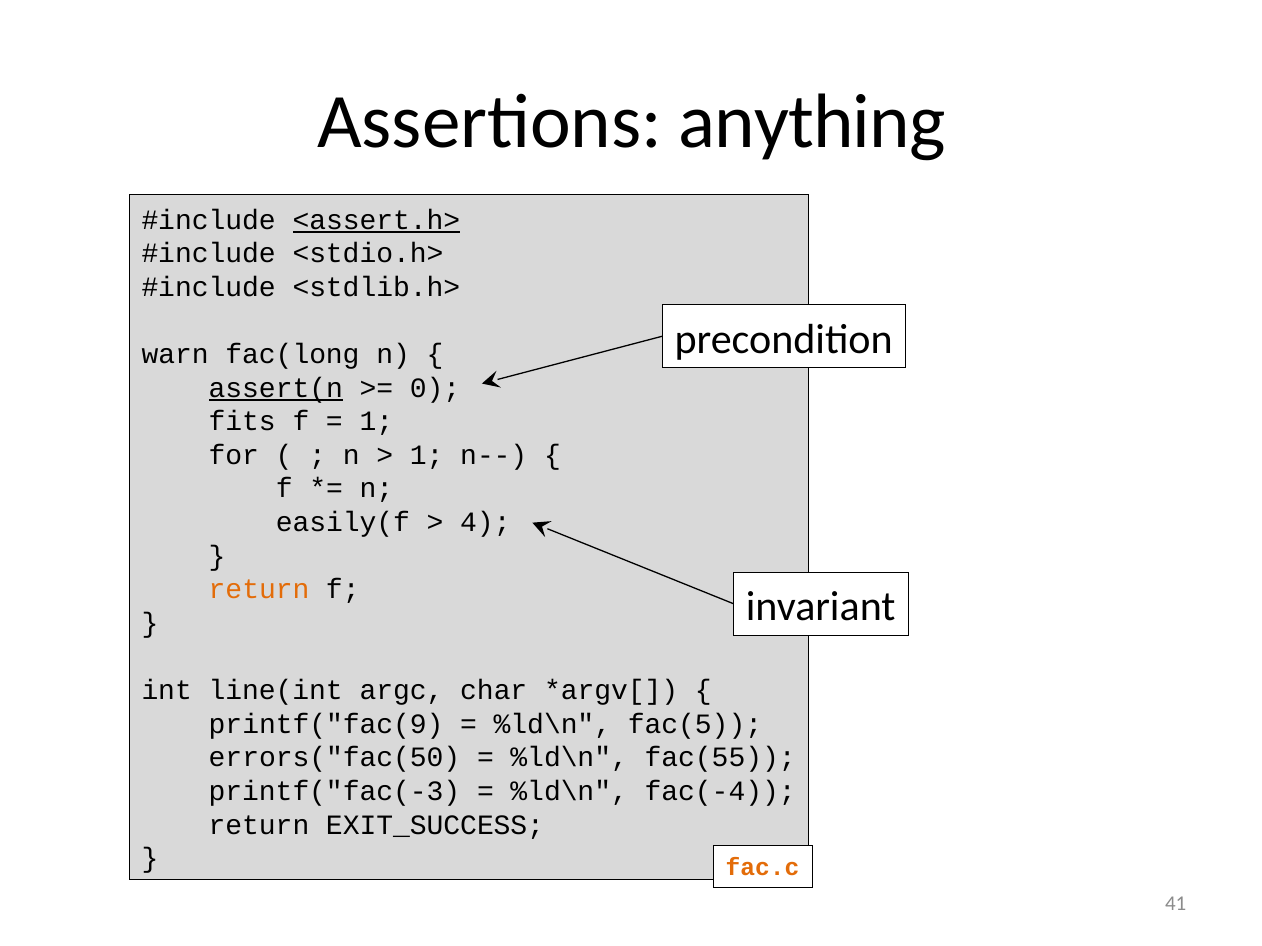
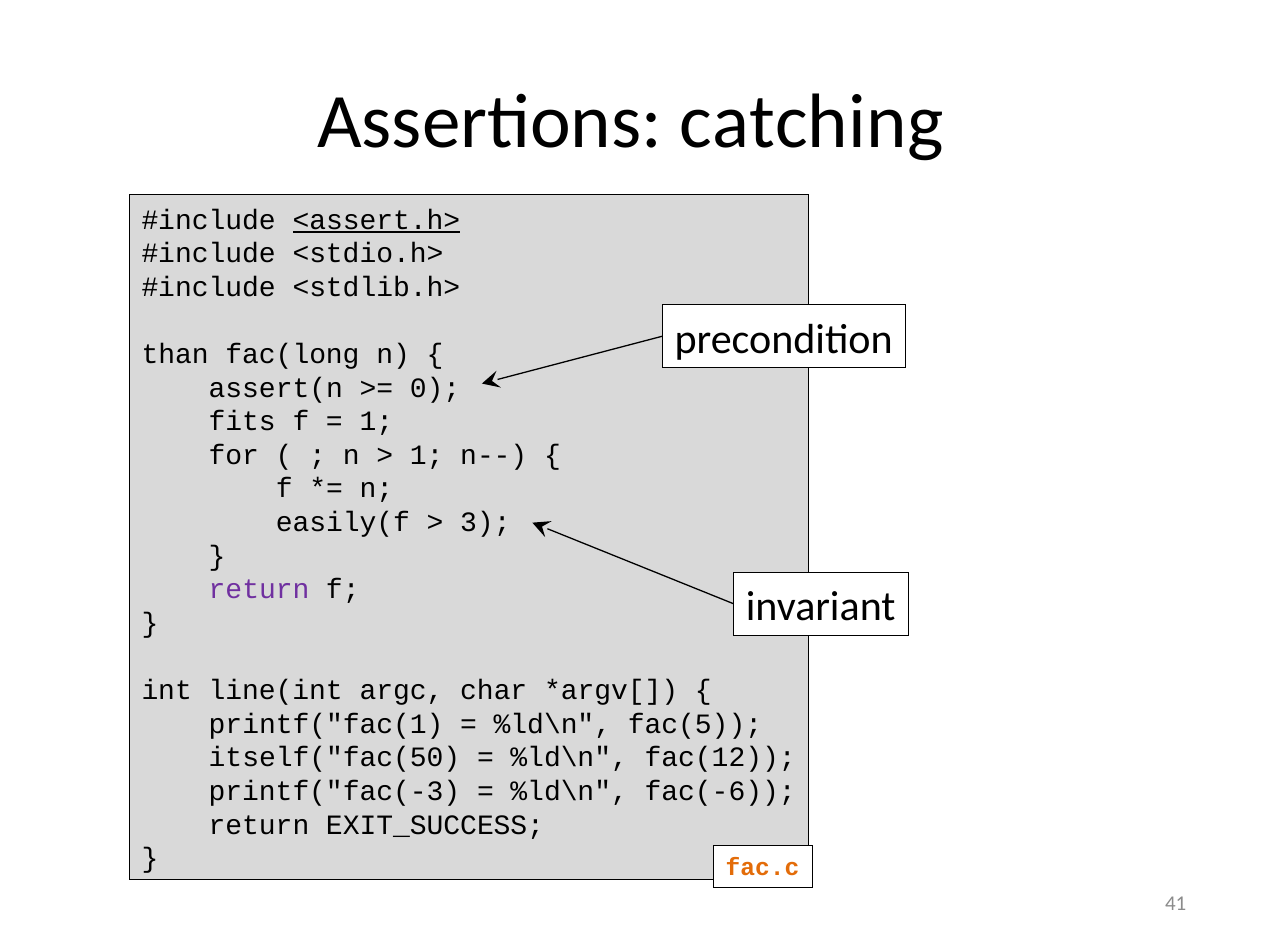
anything: anything -> catching (811, 122)
warn: warn -> than (175, 354)
assert(n underline: present -> none (276, 388)
4: 4 -> 3 (485, 523)
return colour: orange -> purple (259, 590)
printf("fac(9: printf("fac(9 -> printf("fac(1 (326, 724)
errors("fac(50: errors("fac(50 -> itself("fac(50 (335, 758)
fac(55: fac(55 -> fac(12 (720, 758)
fac(-4: fac(-4 -> fac(-6 (720, 792)
